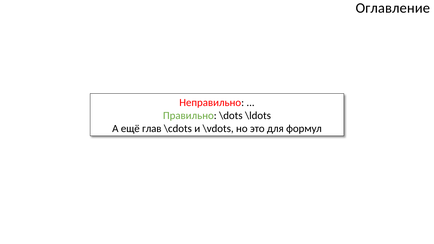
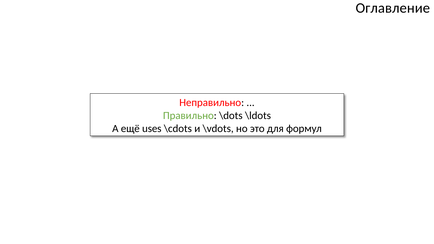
глав: глав -> uses (152, 129)
